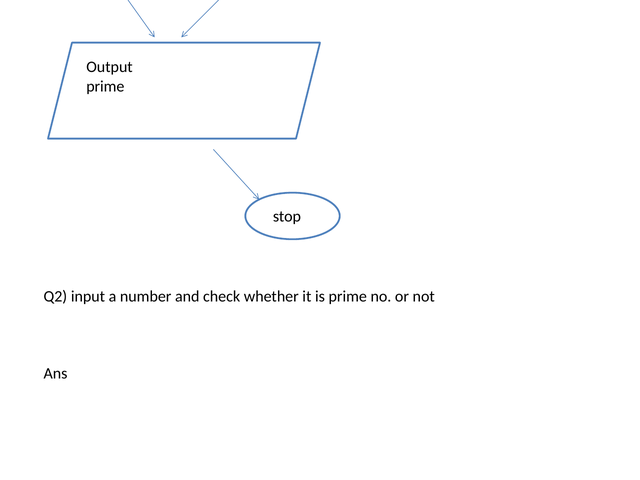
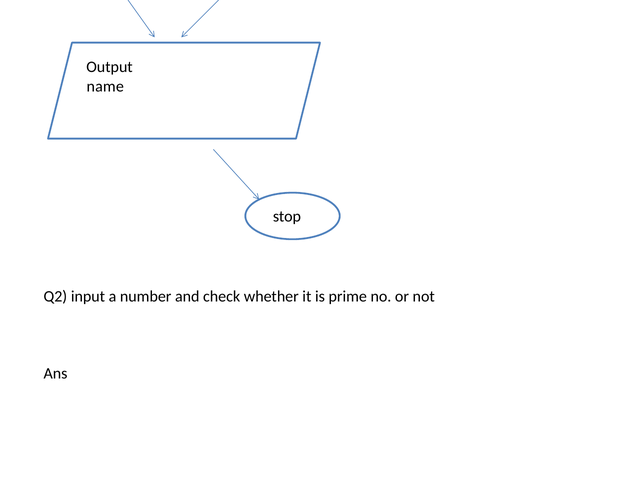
prime: prime -> name (105, 86)
